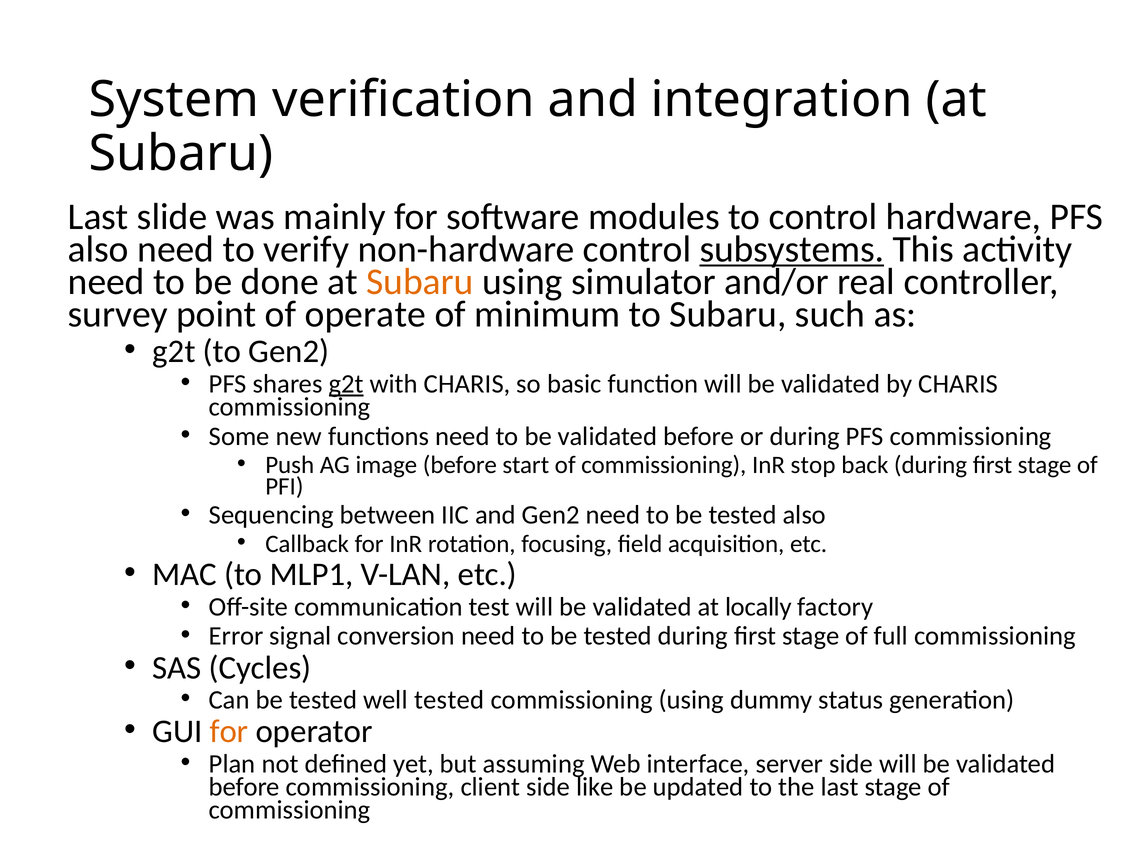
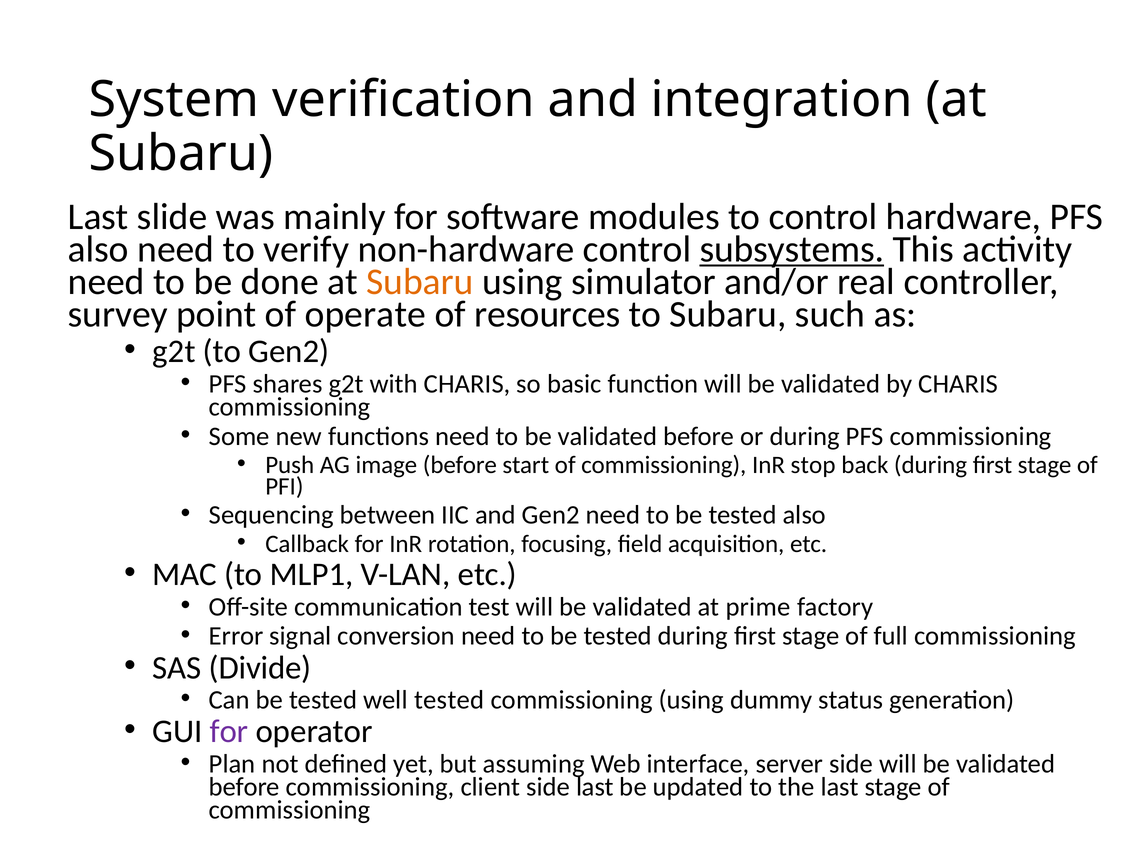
minimum: minimum -> resources (547, 314)
g2t underline: present -> none (346, 384)
locally: locally -> prime (758, 607)
Cycles: Cycles -> Divide (260, 667)
for colour: orange -> purple (229, 731)
side like: like -> last (595, 787)
